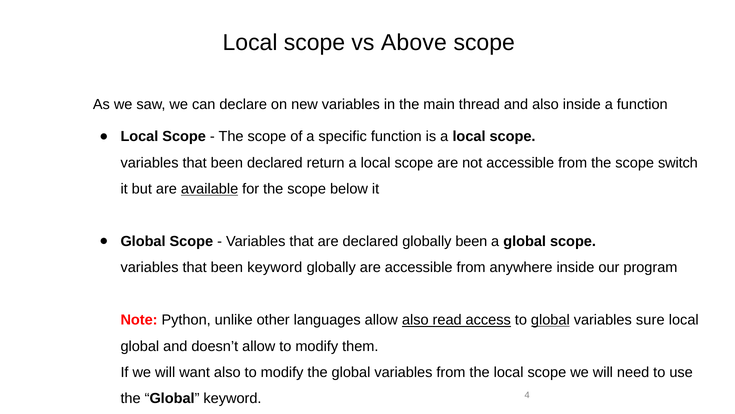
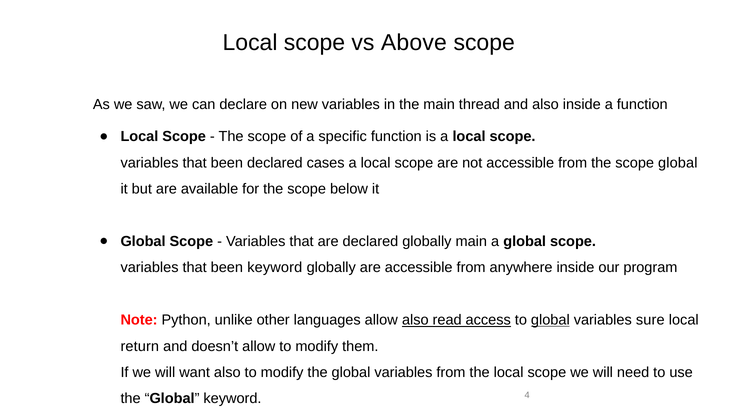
return: return -> cases (326, 163)
scope switch: switch -> global (678, 163)
available underline: present -> none (210, 189)
globally been: been -> main (471, 241)
global: global -> return (140, 346)
